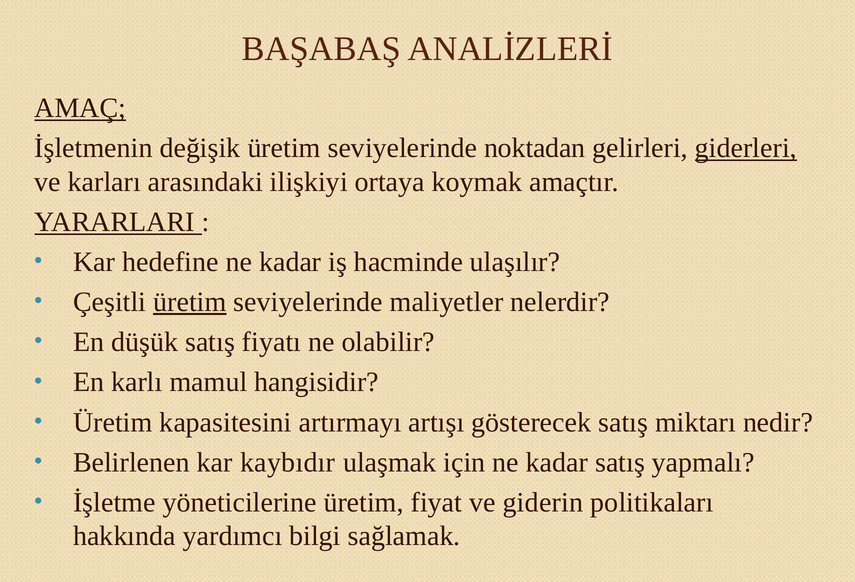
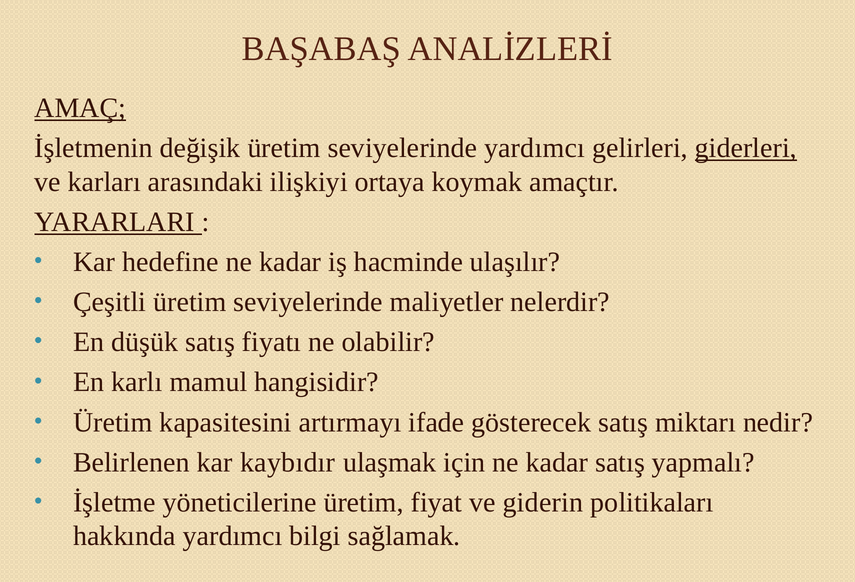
seviyelerinde noktadan: noktadan -> yardımcı (535, 148)
üretim underline: present -> none (190, 302)
artışı: artışı -> ifade (436, 422)
